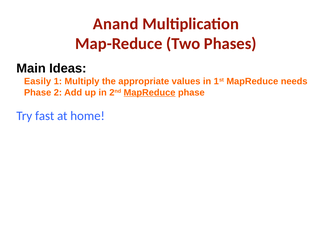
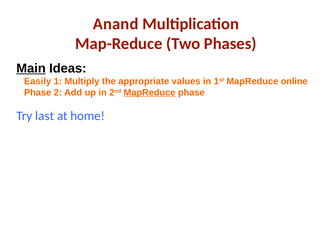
Main underline: none -> present (31, 68)
needs: needs -> online (294, 81)
fast: fast -> last (45, 116)
